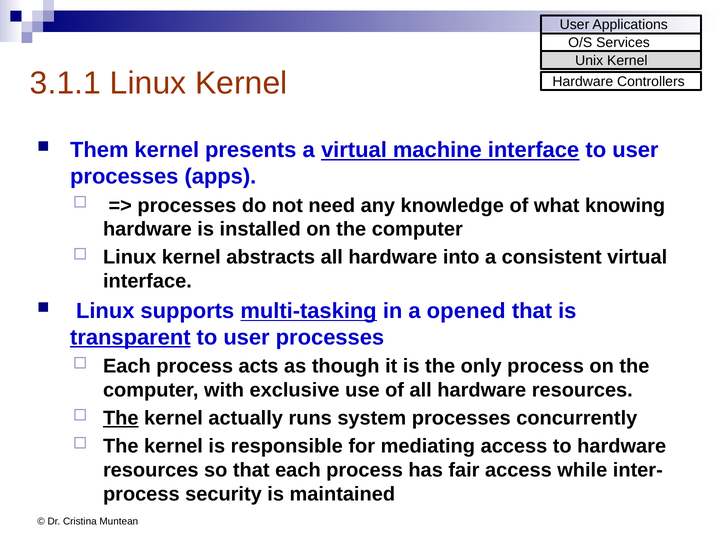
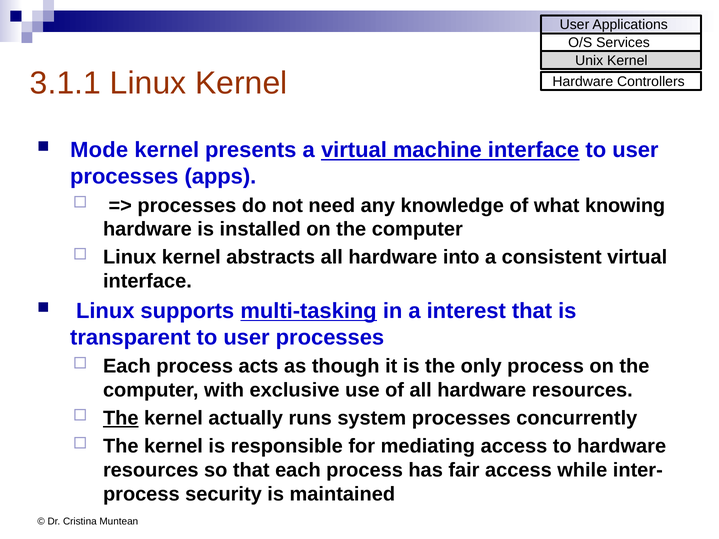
Them: Them -> Mode (99, 150)
opened: opened -> interest (466, 311)
transparent underline: present -> none (130, 337)
